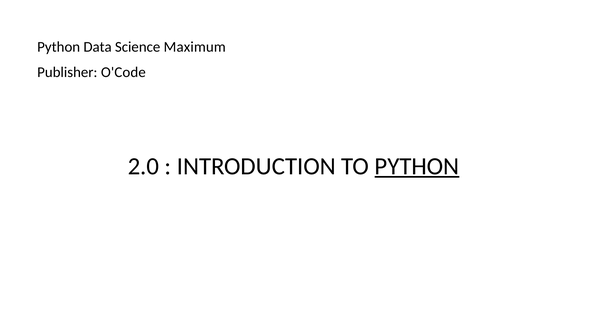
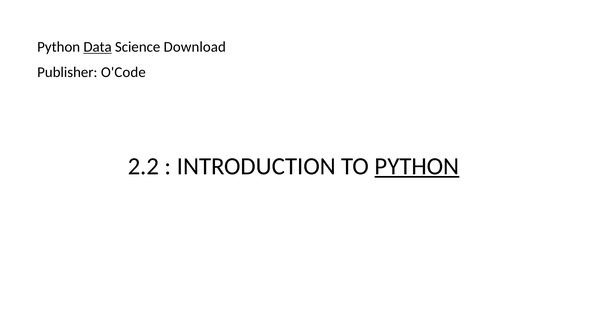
Data underline: none -> present (98, 47)
Maximum: Maximum -> Download (195, 47)
2.0: 2.0 -> 2.2 (143, 166)
